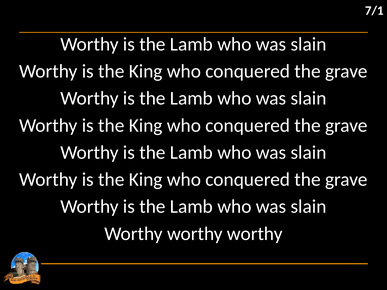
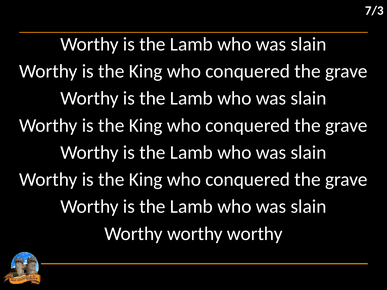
7/1: 7/1 -> 7/3 (374, 11)
